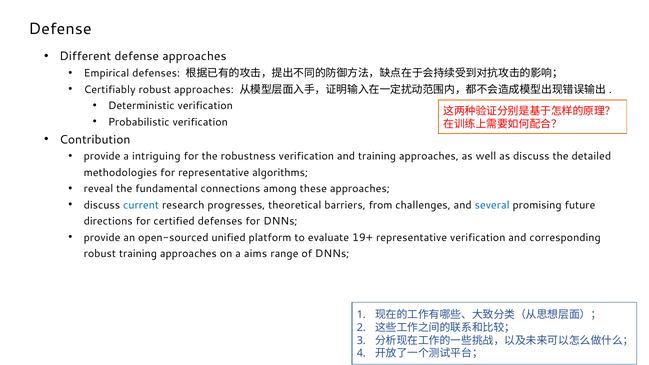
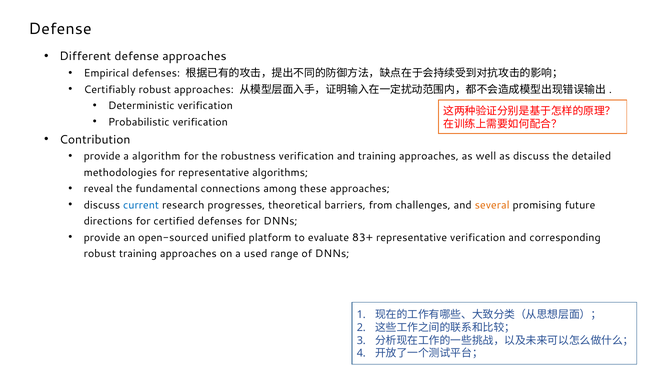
intriguing: intriguing -> algorithm (156, 156)
several colour: blue -> orange (492, 205)
19+: 19+ -> 83+ (363, 238)
aims: aims -> used (256, 254)
